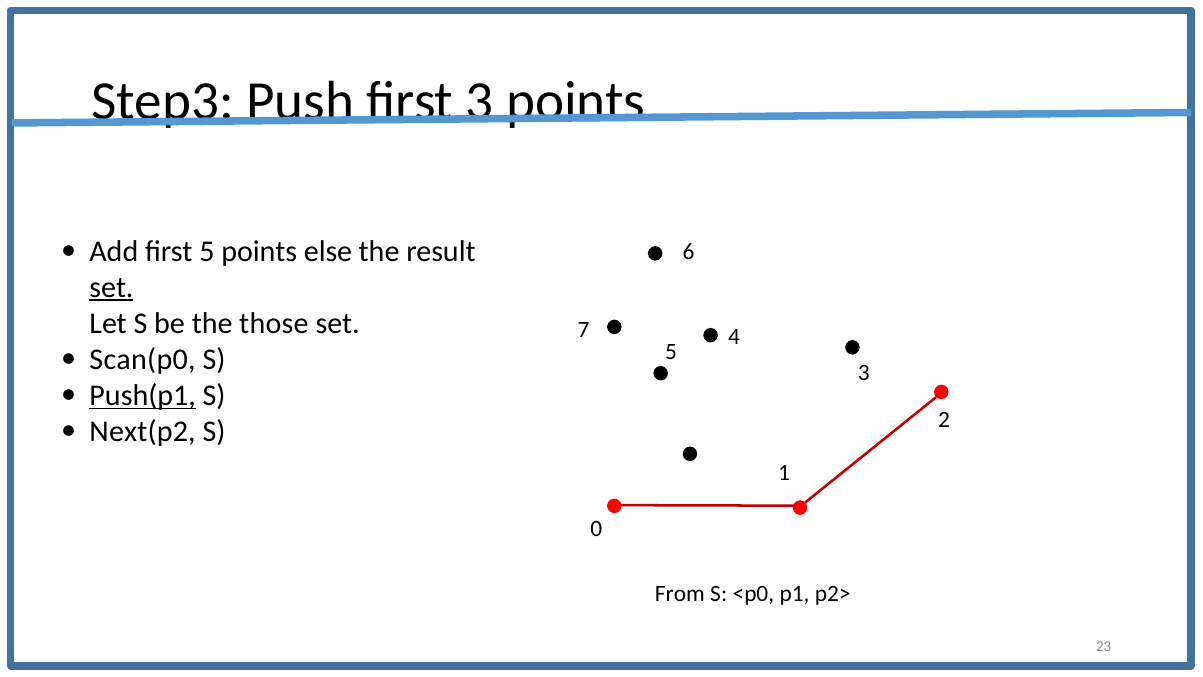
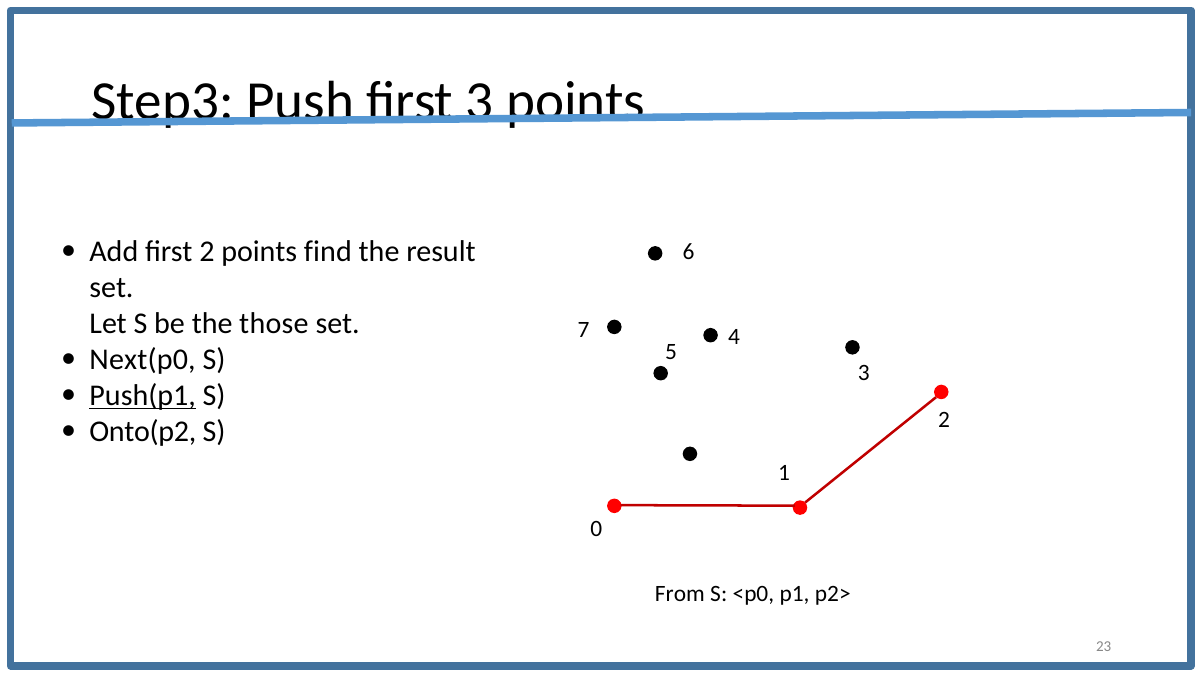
first 5: 5 -> 2 (207, 251)
else: else -> find (328, 251)
set underline: present -> none (112, 287)
Scan(p0: Scan(p0 -> Next(p0 (143, 359)
Next(p2: Next(p2 -> Onto(p2 (143, 431)
